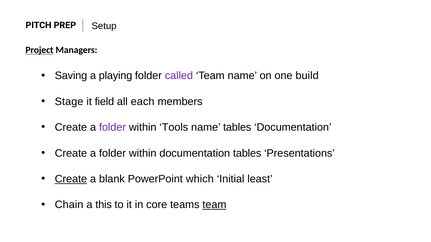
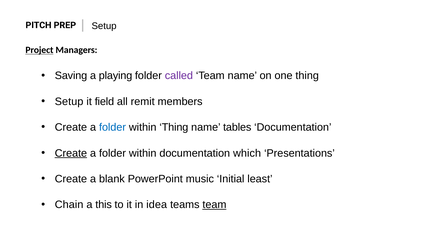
one build: build -> thing (307, 76)
Stage: Stage -> Setup (69, 102)
each: each -> remit (143, 102)
folder colour: purple -> blue (112, 128)
within Tools: Tools -> Thing (174, 128)
Create underline: none -> present (71, 153)
documentation tables: tables -> which (247, 153)
Create underline: present -> none (71, 179)
which: which -> music (200, 179)
core: core -> idea (157, 205)
